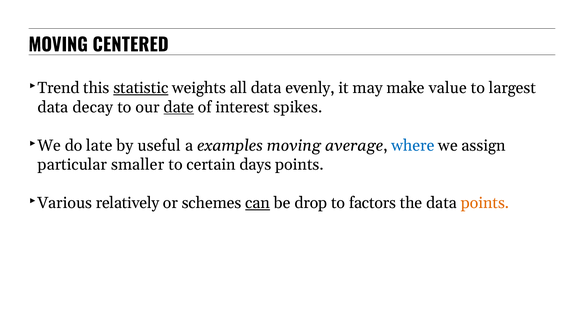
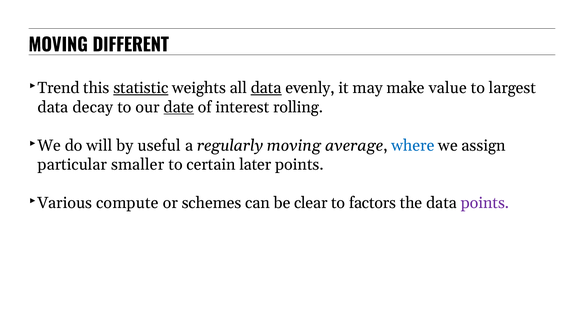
CENTERED: CENTERED -> DIFFERENT (131, 45)
data underline: none -> present (266, 88)
spikes: spikes -> rolling (298, 107)
late: late -> will (99, 145)
examples: examples -> regularly (230, 145)
days: days -> later (255, 165)
relatively: relatively -> compute (127, 203)
can underline: present -> none (258, 203)
drop: drop -> clear (311, 203)
points colour: orange -> purple (485, 203)
